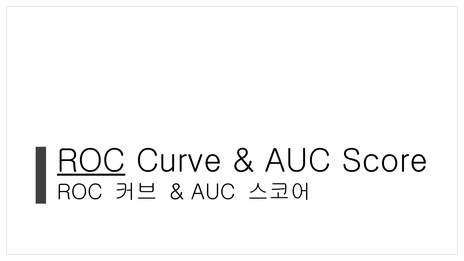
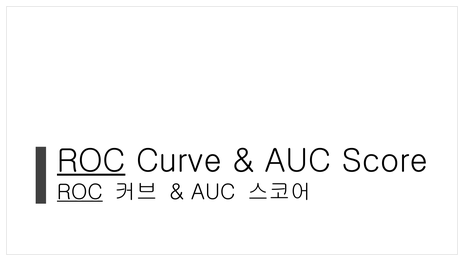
ROC underline: none -> present (80, 192)
